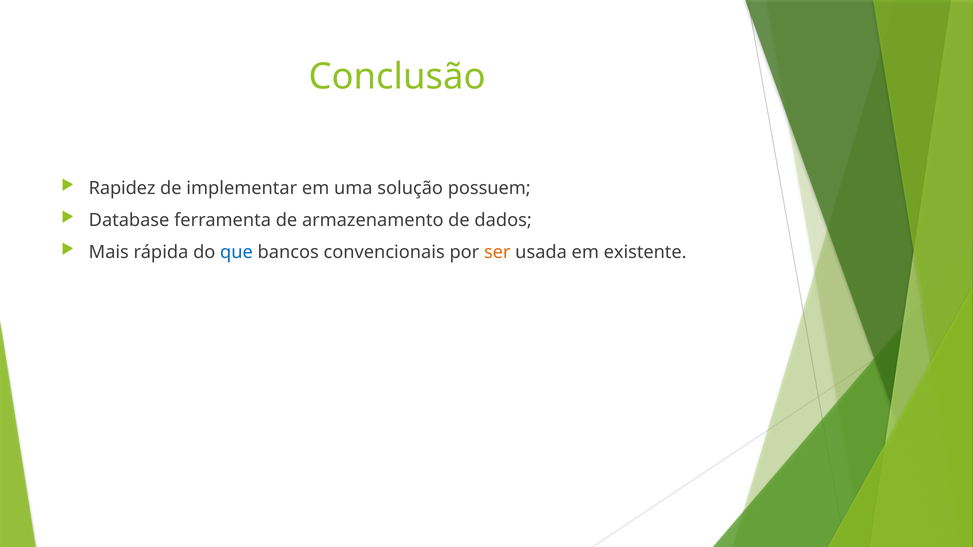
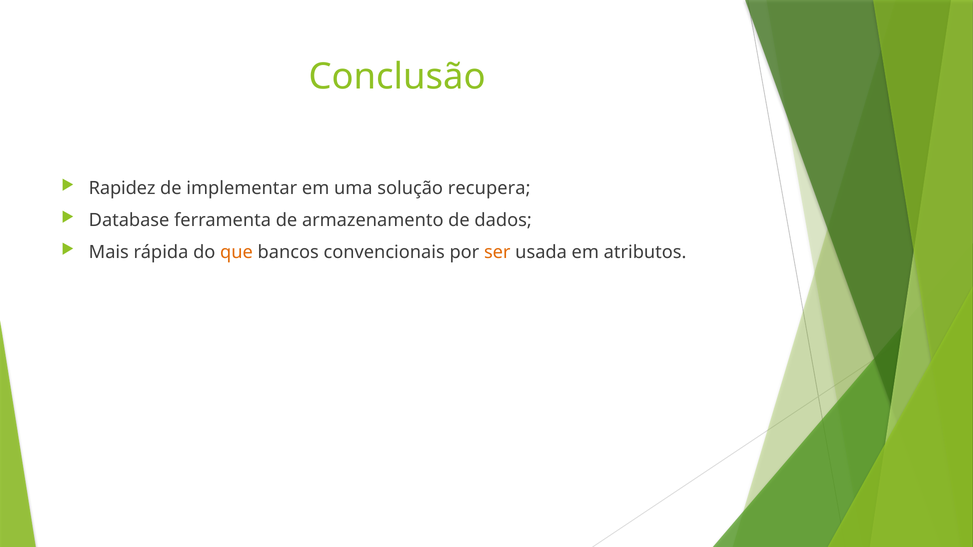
possuem: possuem -> recupera (489, 188)
que colour: blue -> orange (236, 252)
existente: existente -> atributos (645, 252)
